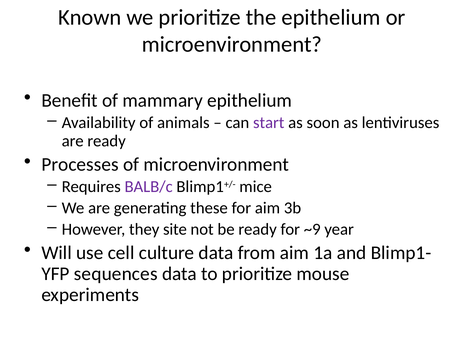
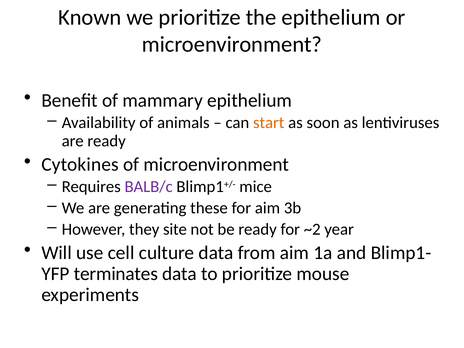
start colour: purple -> orange (269, 123)
Processes: Processes -> Cytokines (80, 164)
~9: ~9 -> ~2 (312, 229)
sequences: sequences -> terminates (116, 274)
